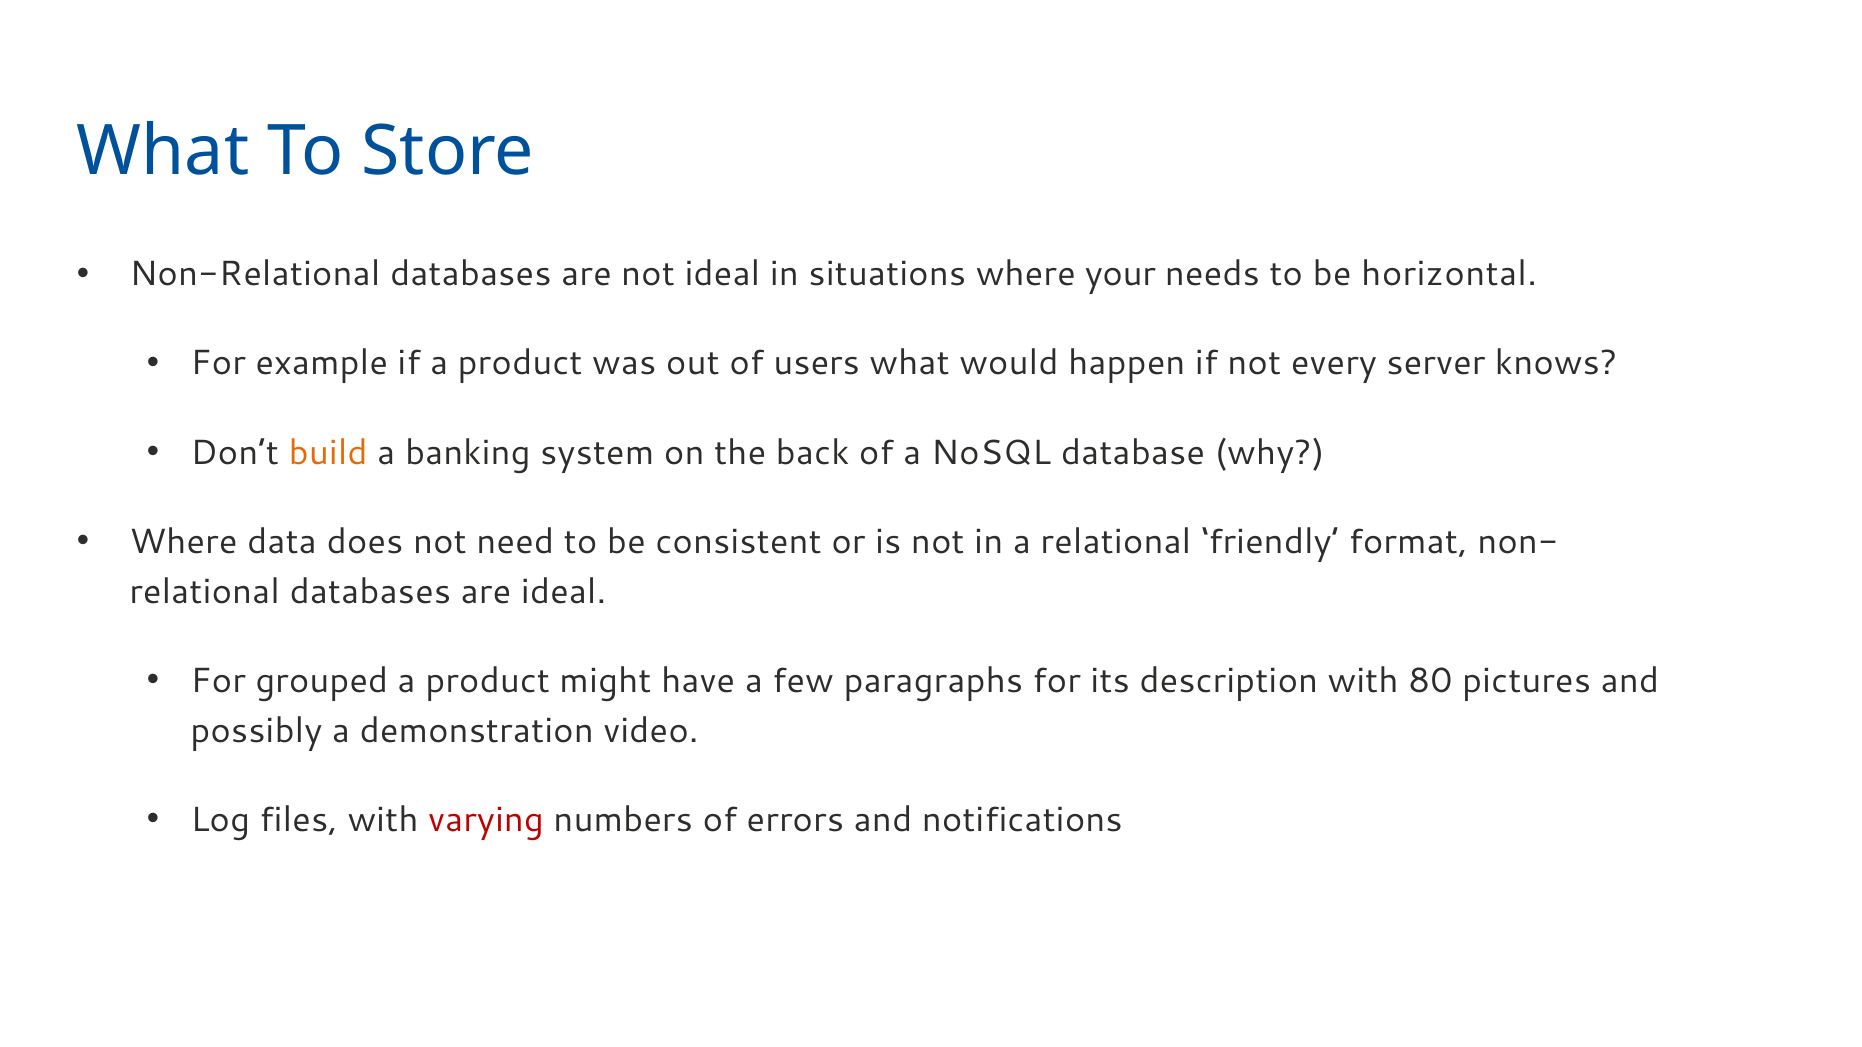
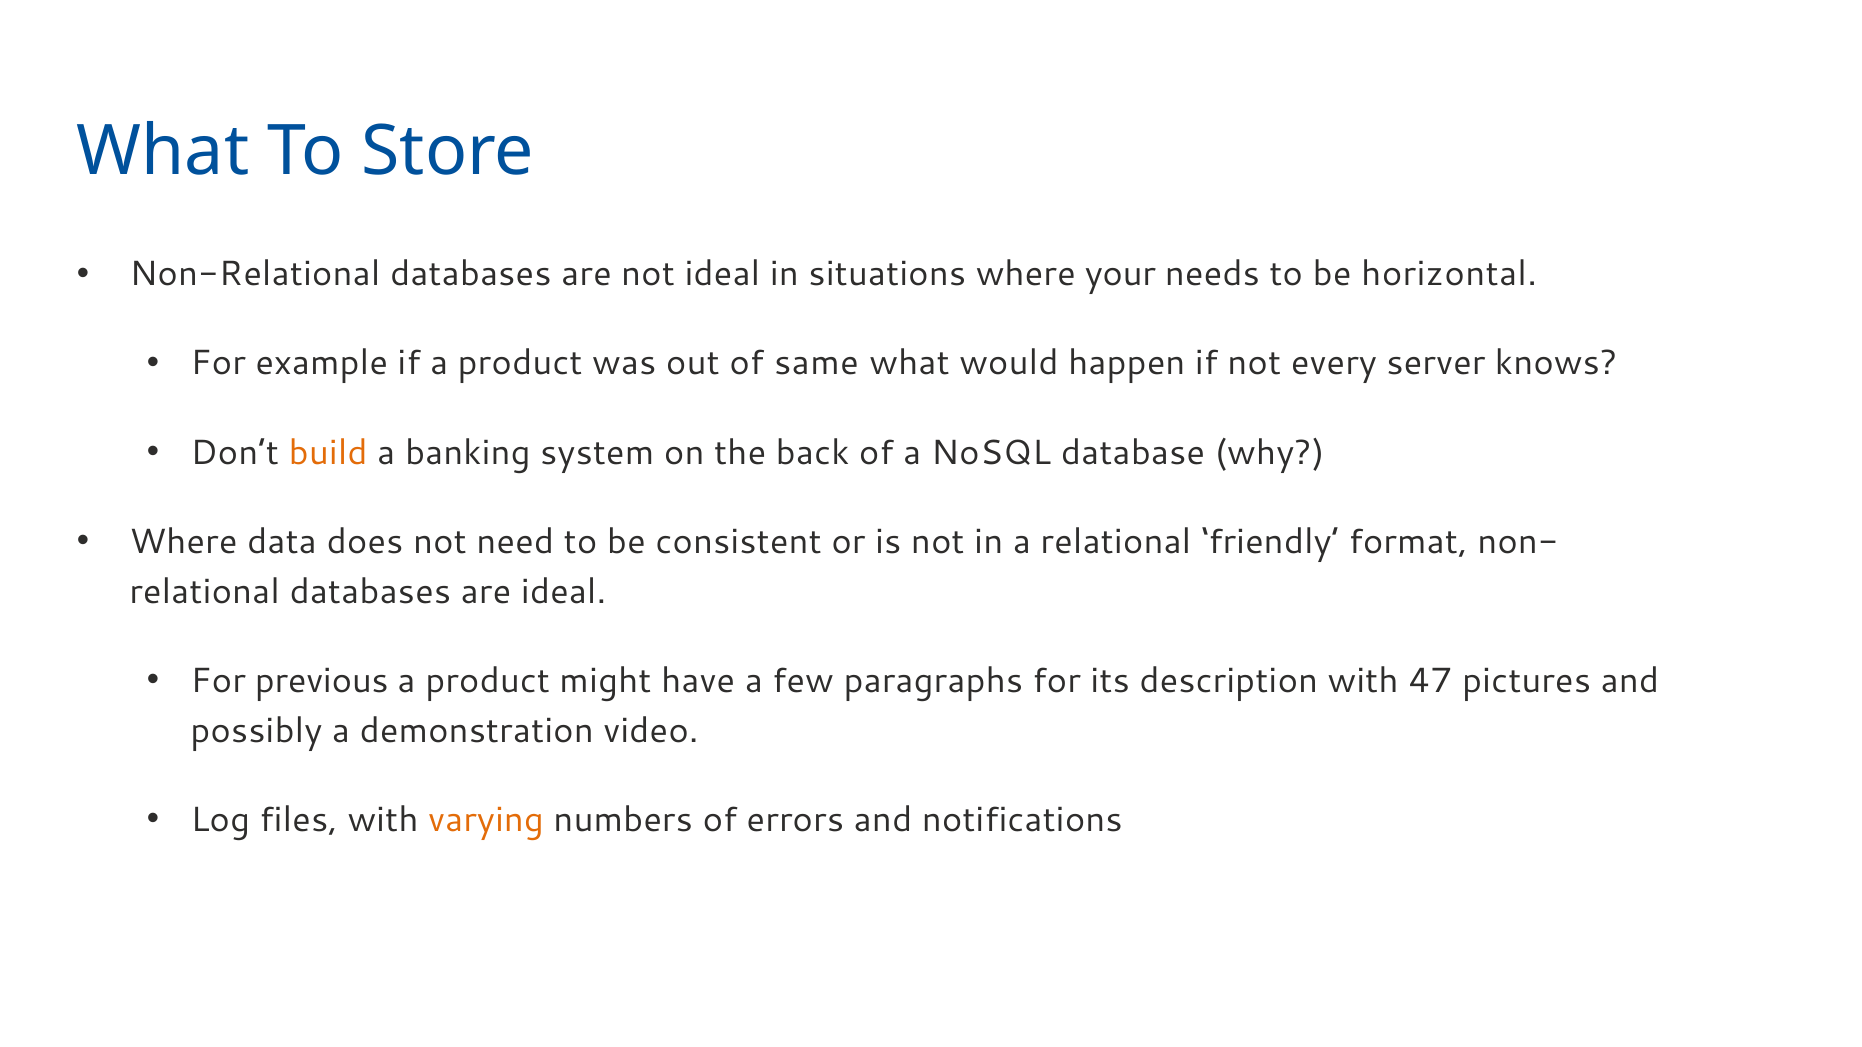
users: users -> same (816, 364)
grouped: grouped -> previous (322, 681)
80: 80 -> 47 (1430, 681)
varying colour: red -> orange (486, 820)
